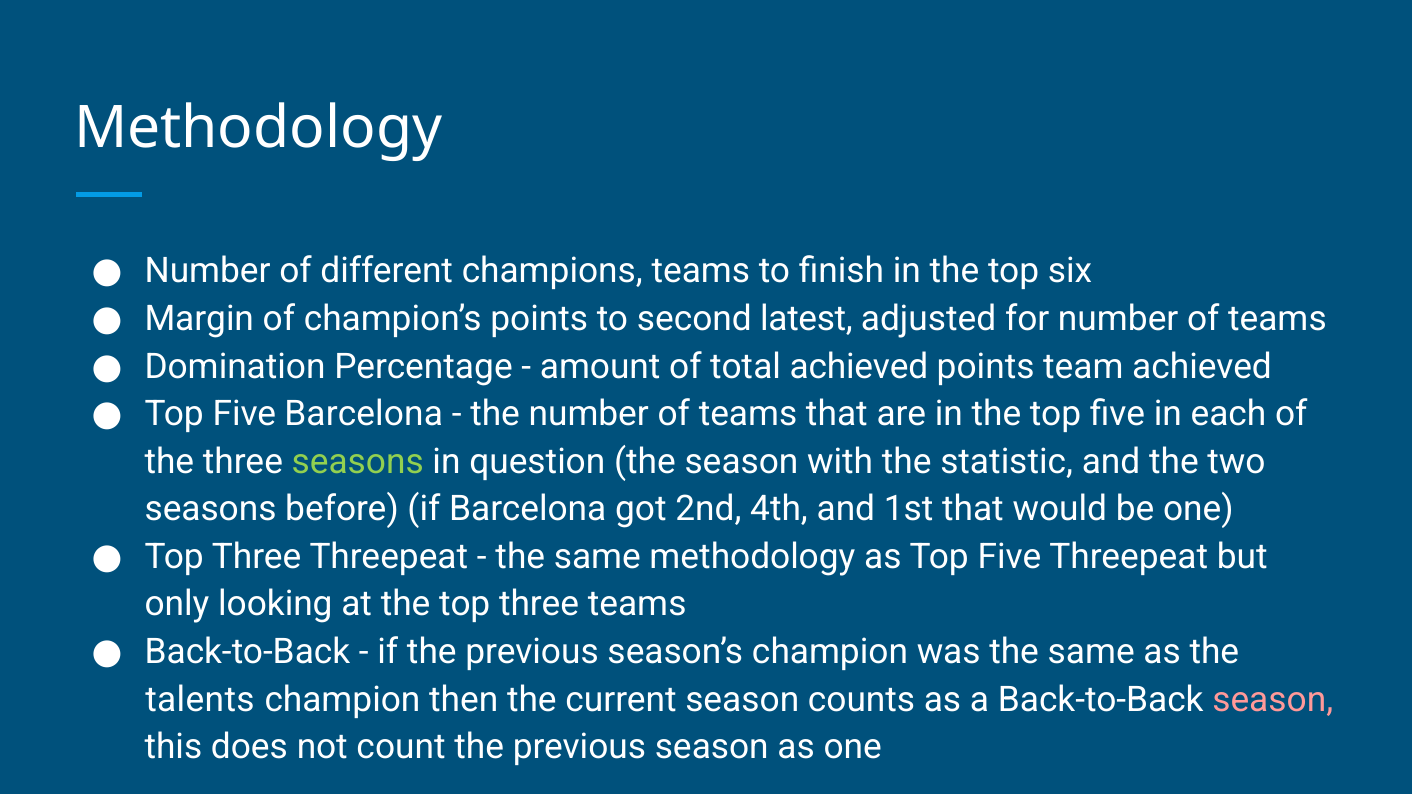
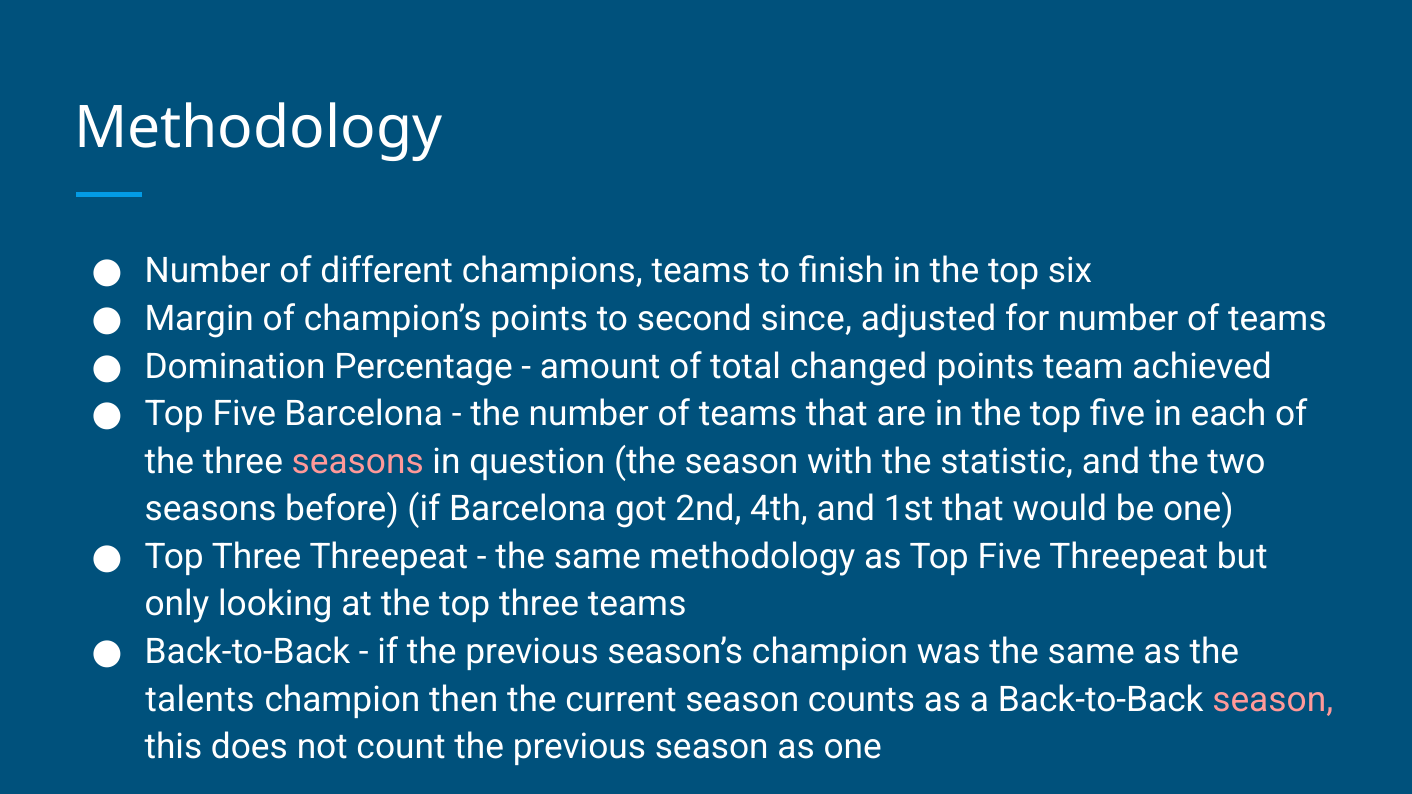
latest: latest -> since (806, 319)
total achieved: achieved -> changed (859, 367)
seasons colour: light green -> pink (358, 462)
